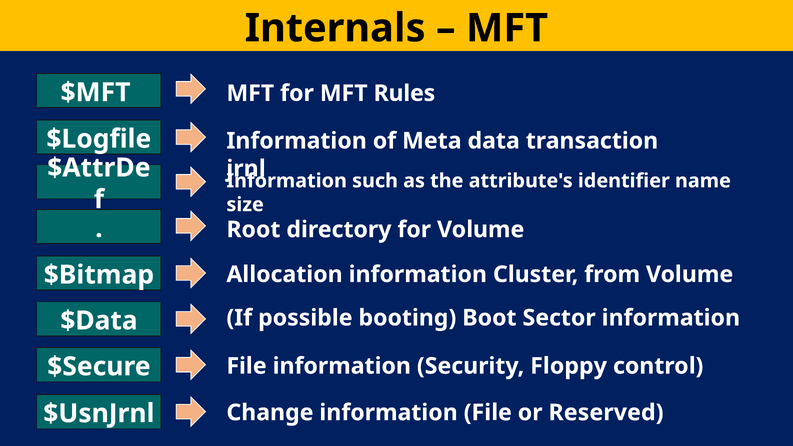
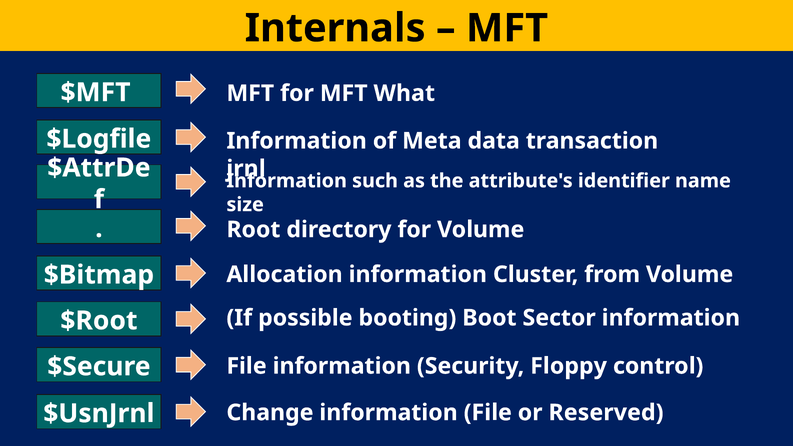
Rules: Rules -> What (404, 93)
$Data: $Data -> $Root (99, 321)
